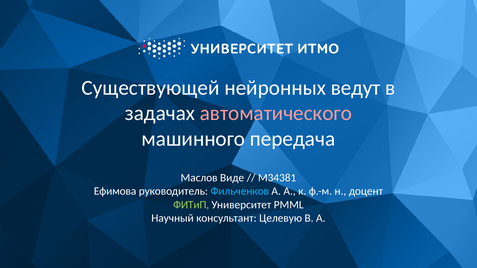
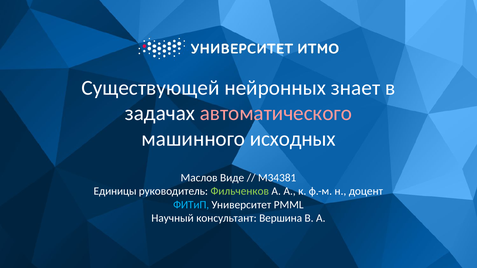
ведут: ведут -> знает (356, 88)
передача: передача -> исходных (293, 139)
Ефимова: Ефимова -> Единицы (115, 191)
Фильченков colour: light blue -> light green (240, 191)
ФИТиП colour: light green -> light blue (191, 205)
Целевую: Целевую -> Вершина (281, 218)
